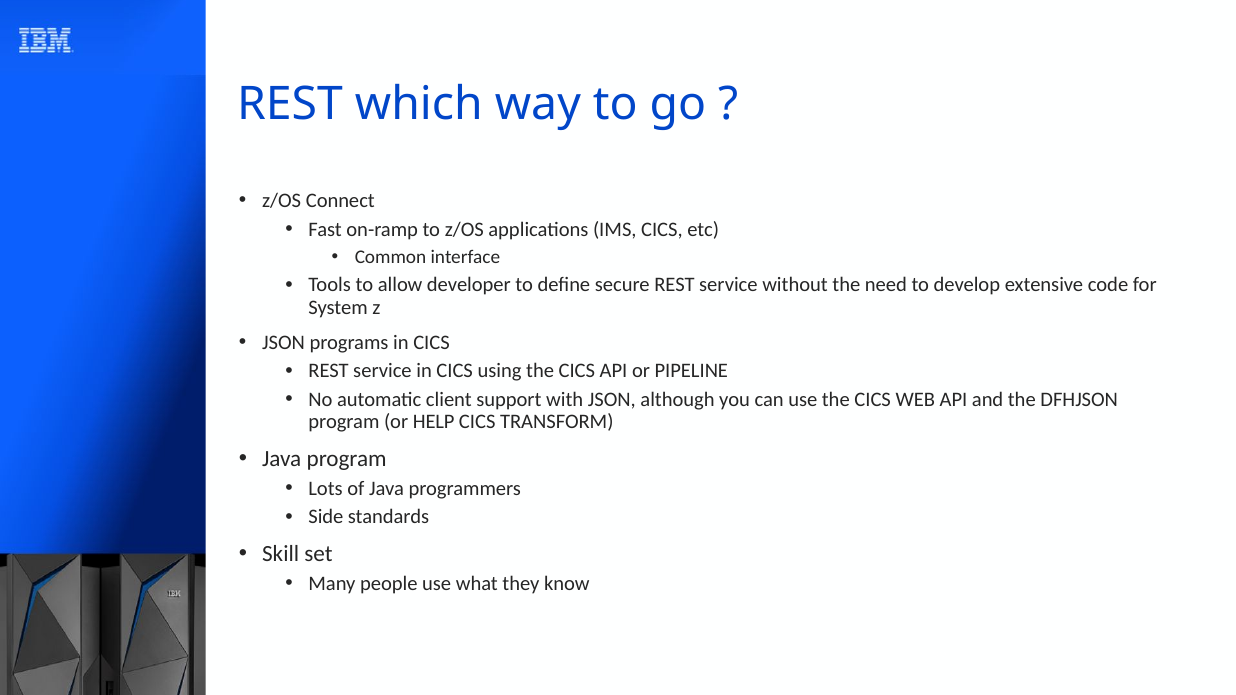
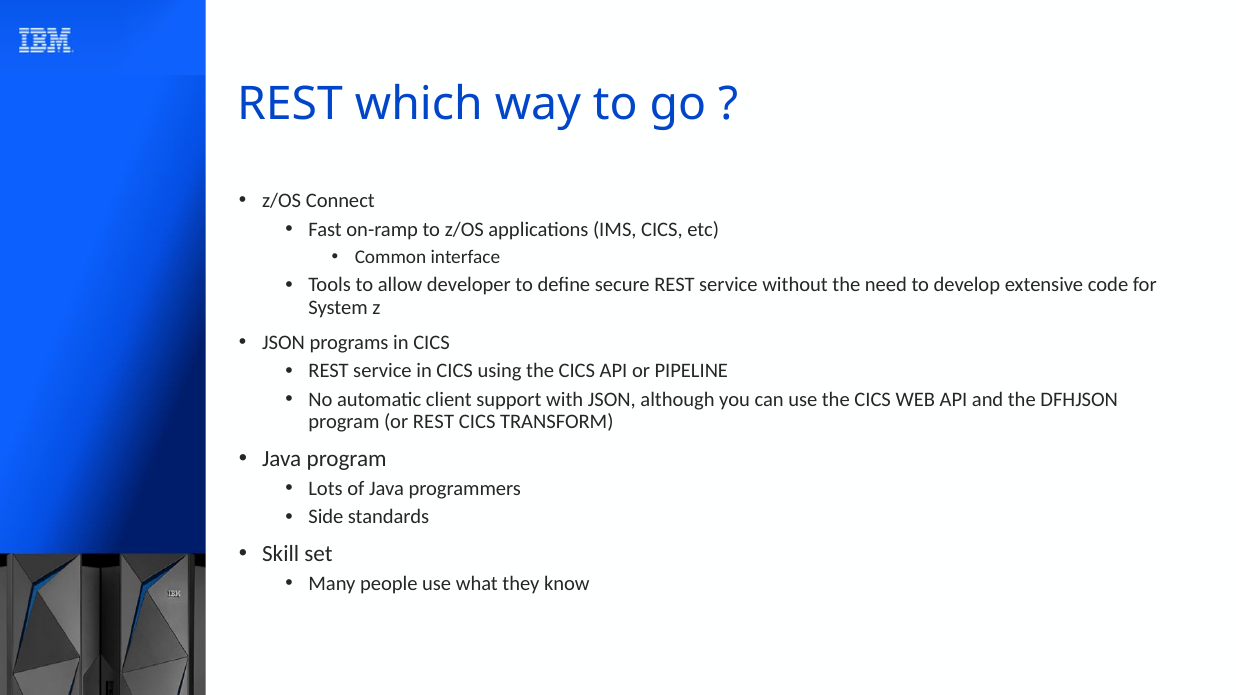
or HELP: HELP -> REST (433, 422)
